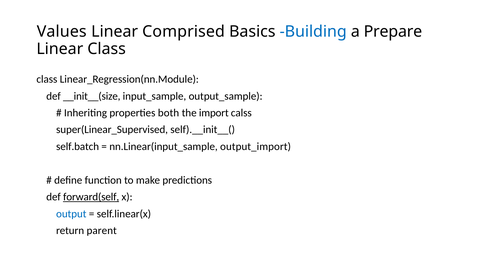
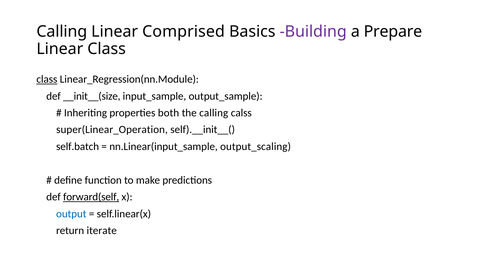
Values: Values -> Calling (62, 32)
Building colour: blue -> purple (313, 32)
class underline: none -> present (47, 79)
the import: import -> calling (214, 113)
super(Linear_Supervised: super(Linear_Supervised -> super(Linear_Operation (112, 130)
output_import: output_import -> output_scaling (256, 146)
parent: parent -> iterate (102, 230)
